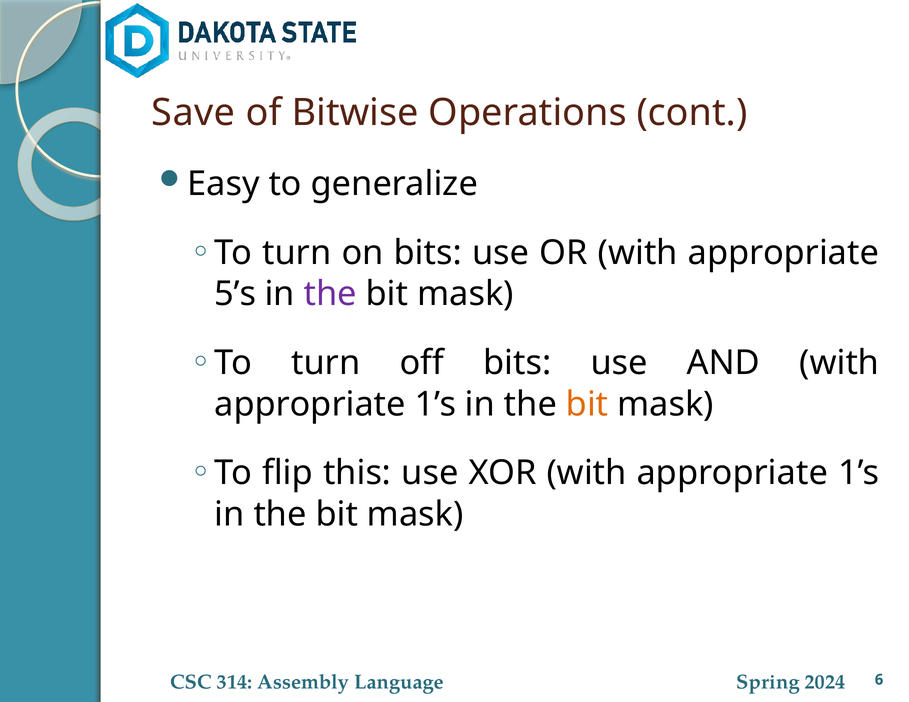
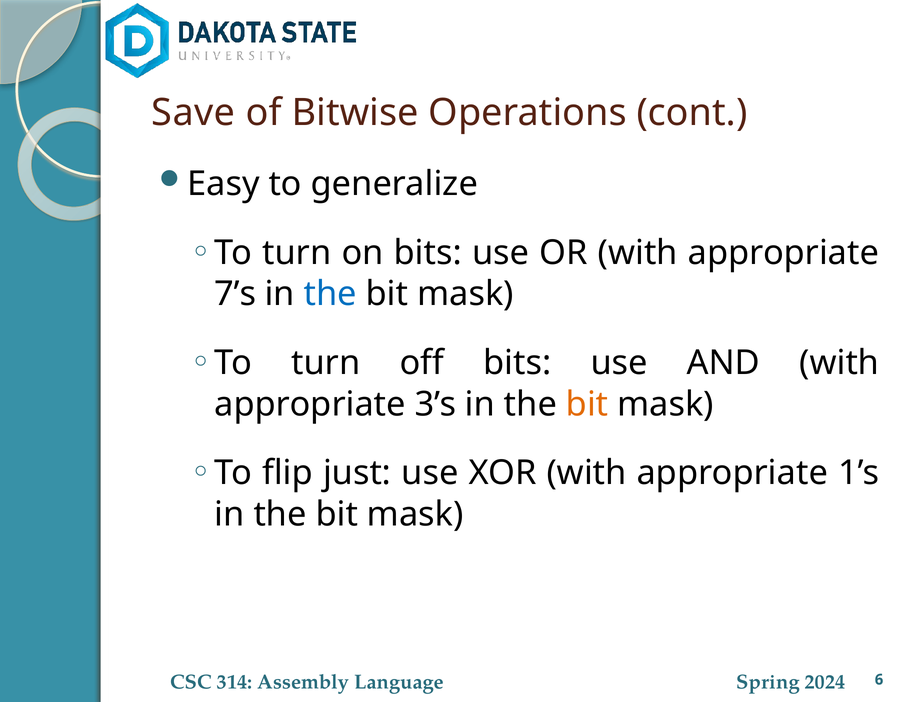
5’s: 5’s -> 7’s (235, 294)
the colour: purple -> blue (330, 294)
1’s: 1’s -> 3’s (435, 404)
this: this -> just (357, 473)
